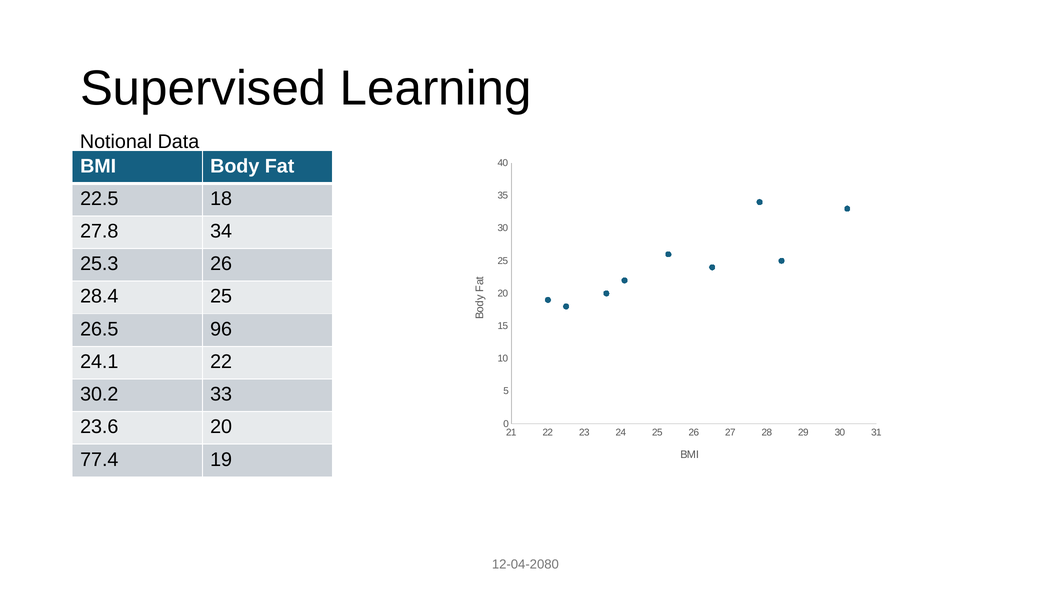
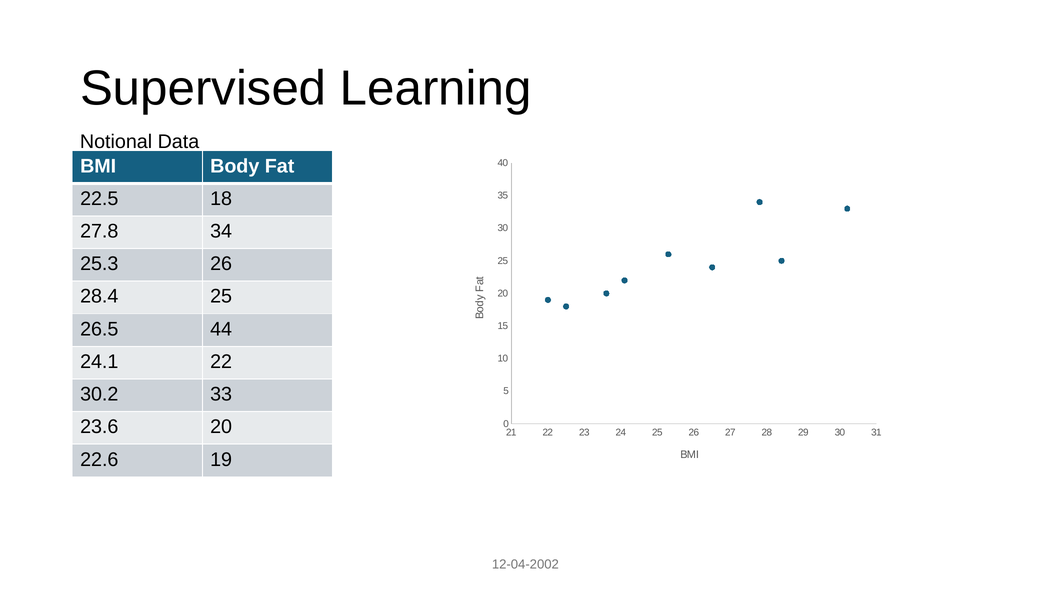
96: 96 -> 44 (221, 329)
77.4: 77.4 -> 22.6 (99, 460)
12-04-2080: 12-04-2080 -> 12-04-2002 (525, 565)
